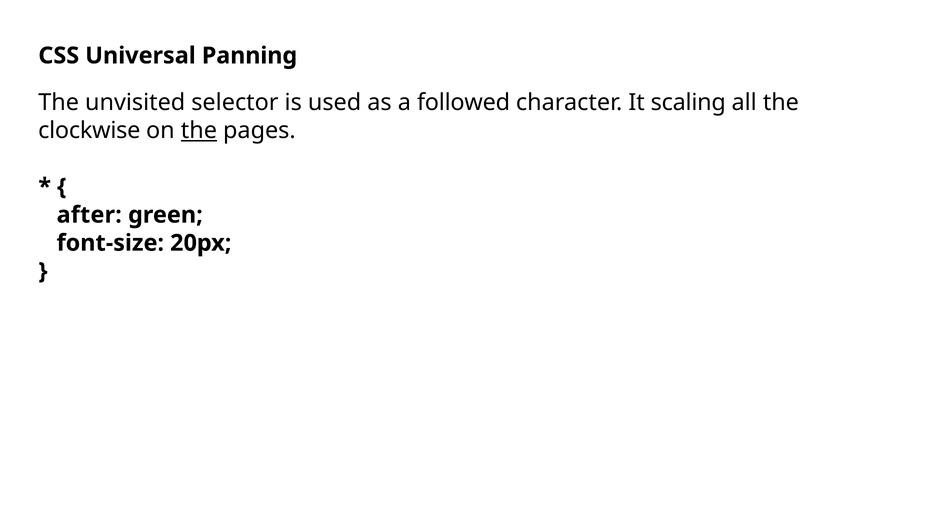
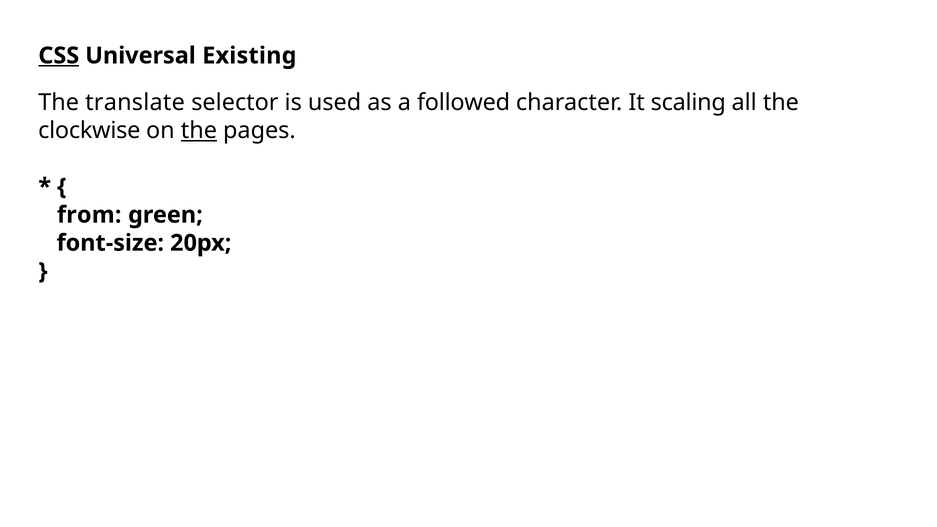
CSS underline: none -> present (59, 56)
Panning: Panning -> Existing (249, 56)
unvisited: unvisited -> translate (135, 102)
after: after -> from (89, 215)
